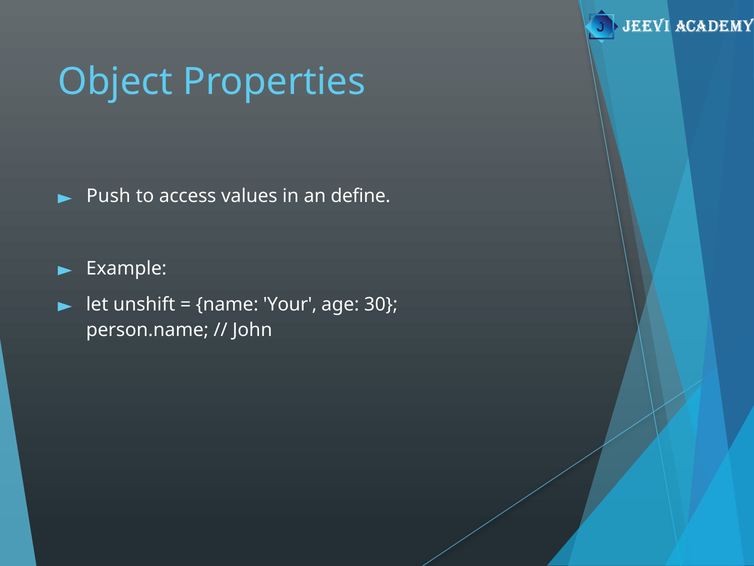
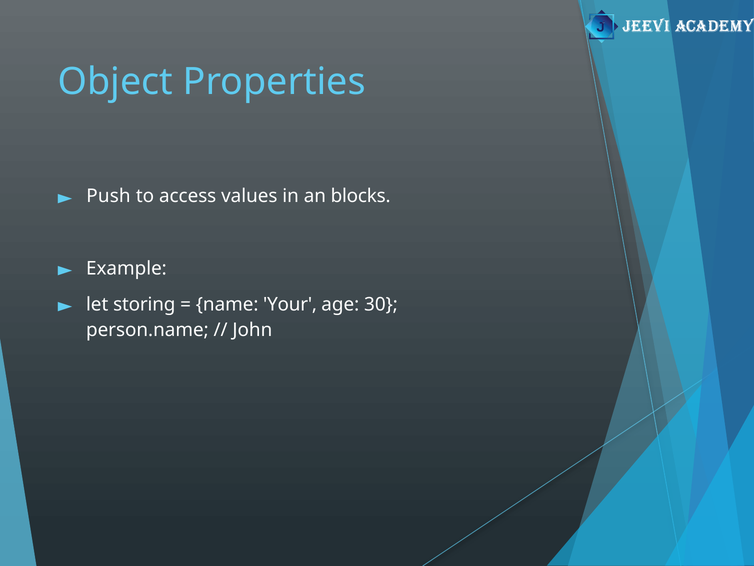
define: define -> blocks (361, 196)
unshift: unshift -> storing (144, 304)
